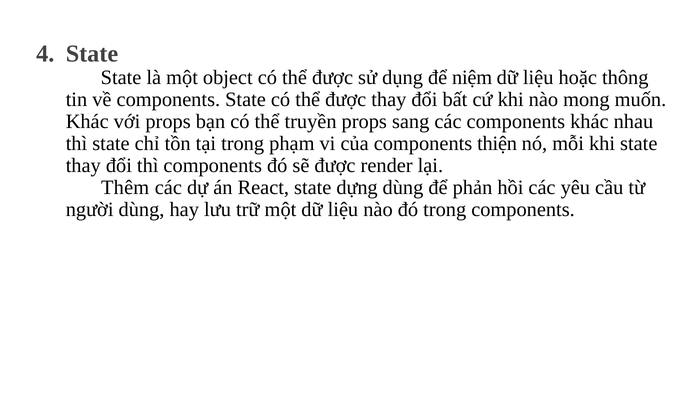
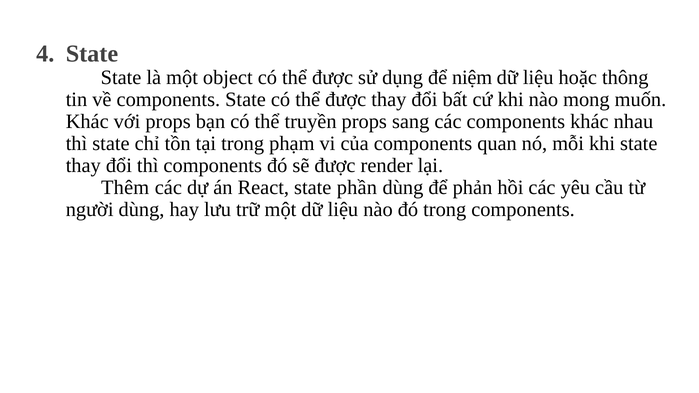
thiện: thiện -> quan (497, 144)
dựng: dựng -> phần (357, 188)
